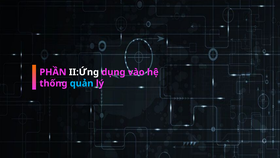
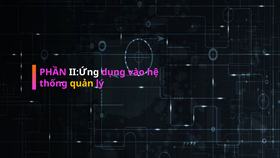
quản colour: light blue -> yellow (82, 83)
